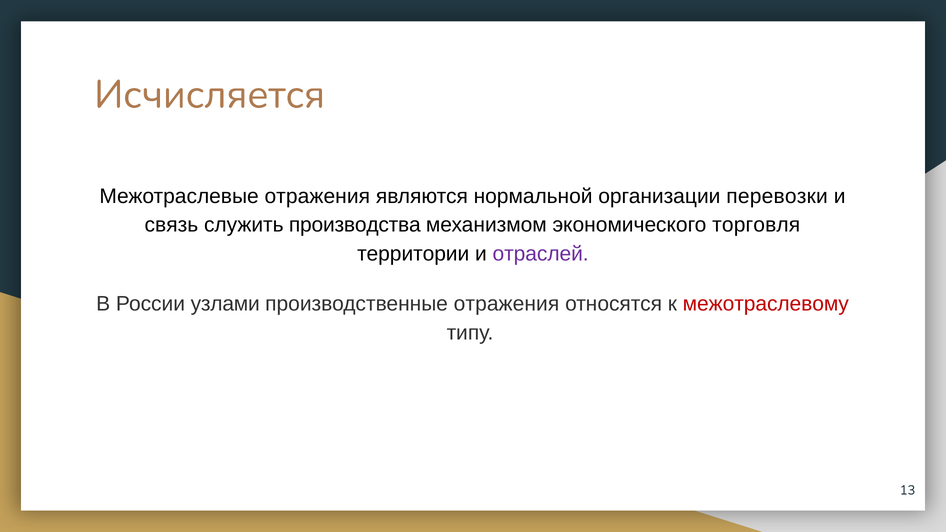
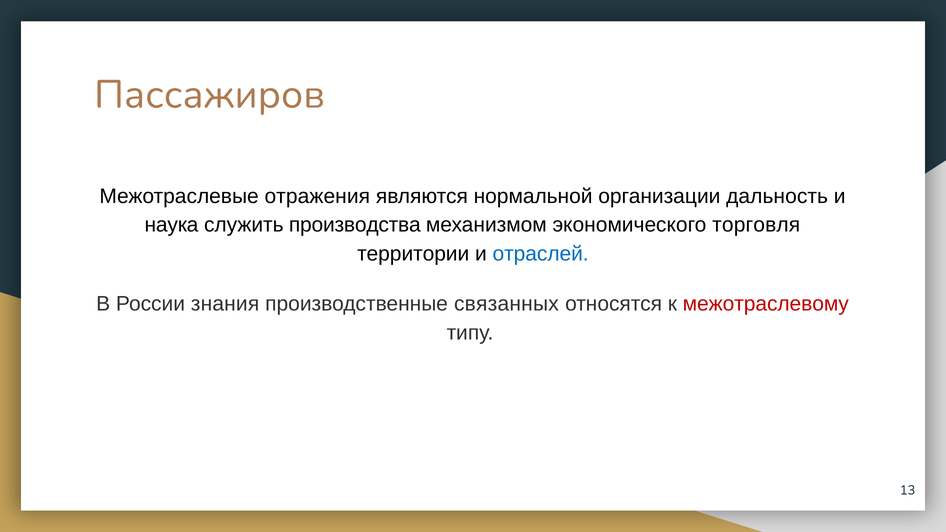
Исчисляется: Исчисляется -> Пассажиров (209, 95)
перевозки: перевозки -> дальность (777, 196)
связь: связь -> наука (171, 225)
отраслей colour: purple -> blue (541, 254)
узлами: узлами -> знания (225, 304)
производственные отражения: отражения -> связанных (506, 304)
